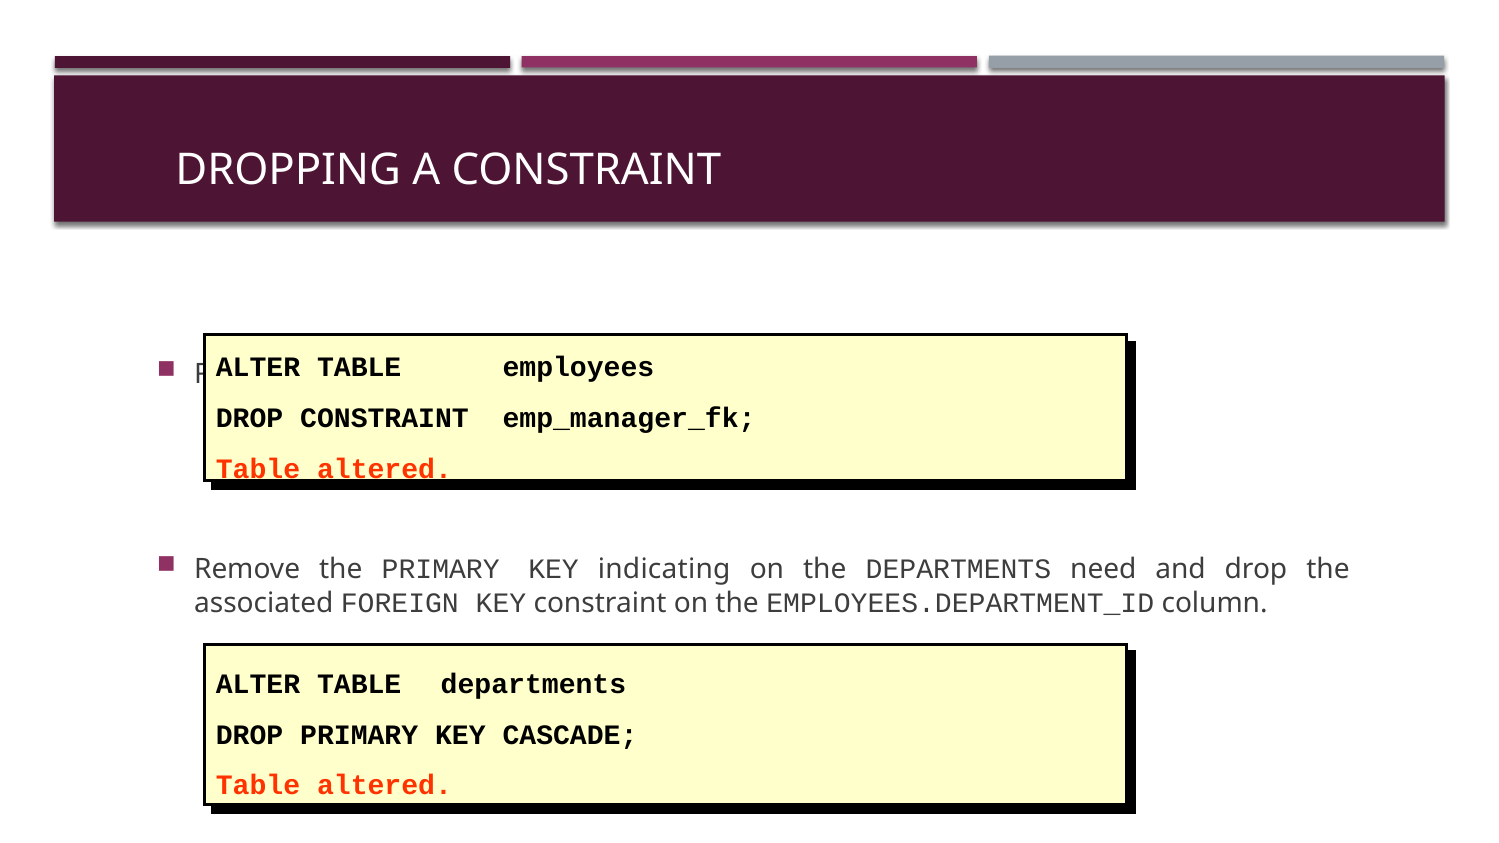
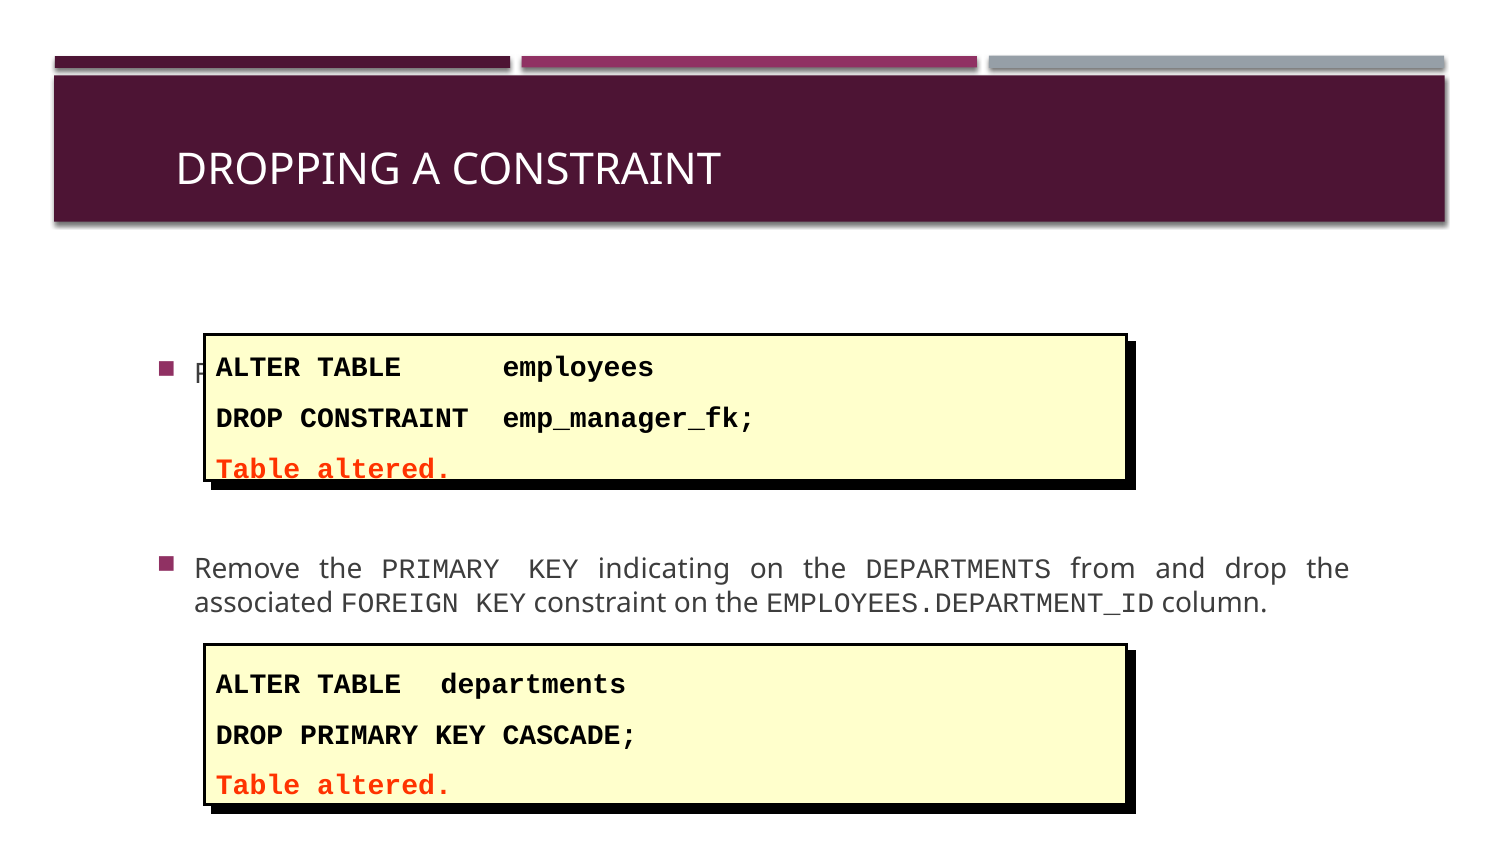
DEPARTMENTS need: need -> from (1103, 569)
